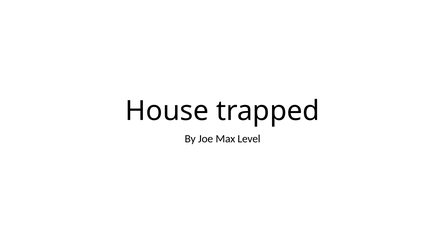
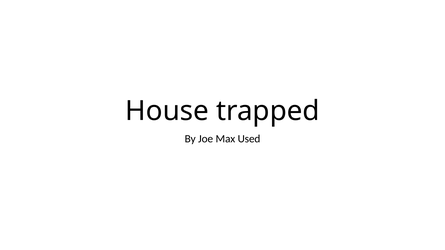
Level: Level -> Used (249, 139)
